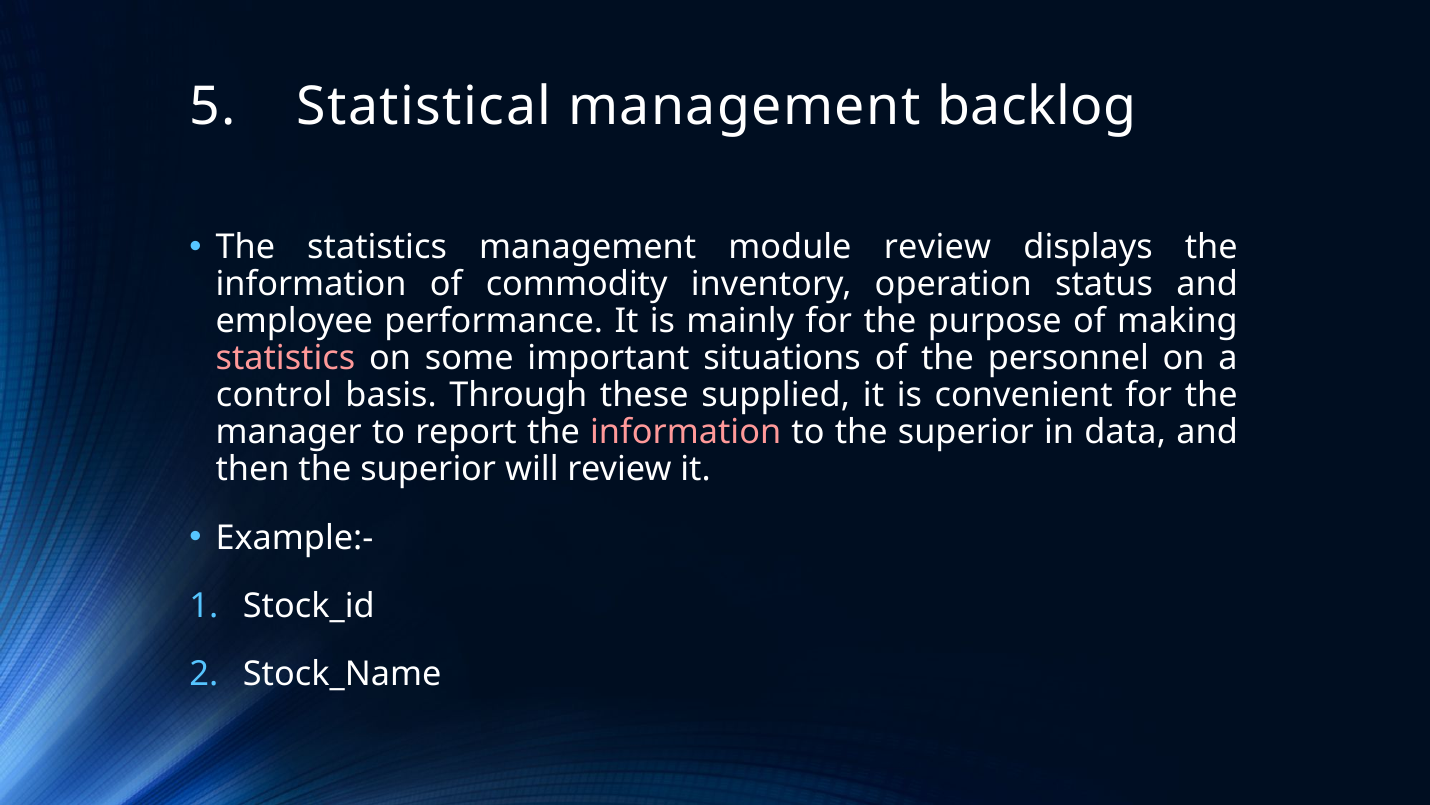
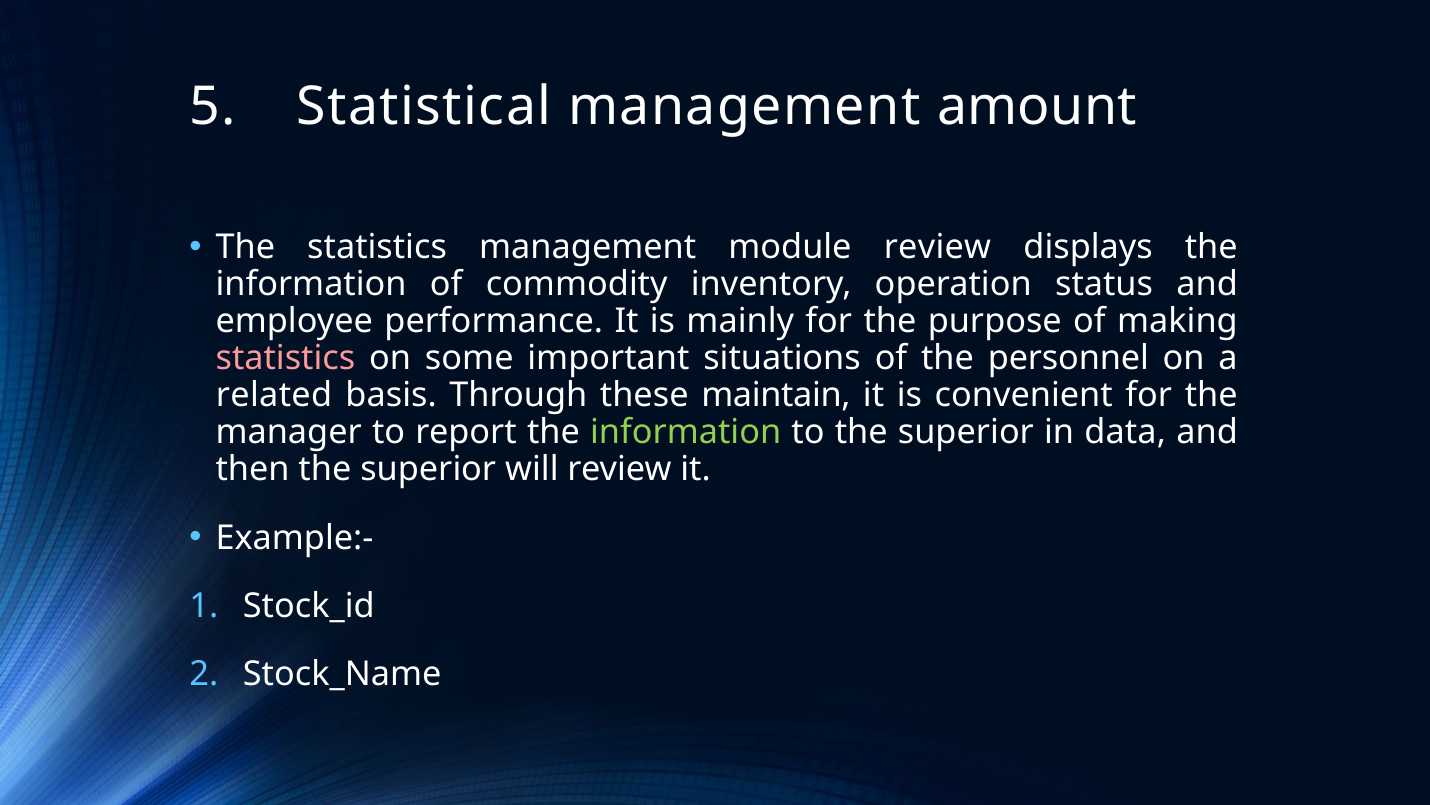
backlog: backlog -> amount (1037, 107)
control: control -> related (274, 395)
supplied: supplied -> maintain (776, 395)
information colour: pink -> light green (686, 432)
